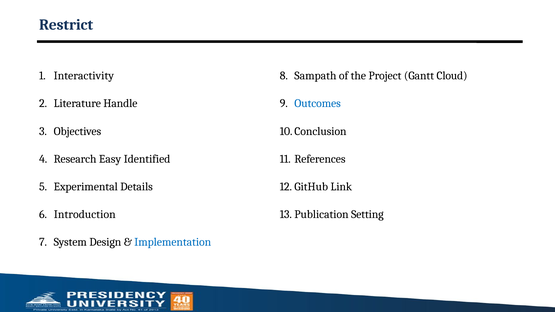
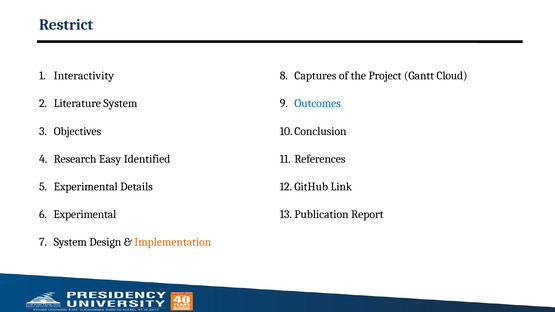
Sampath: Sampath -> Captures (315, 76)
Literature Handle: Handle -> System (120, 104)
Introduction: Introduction -> Experimental (85, 215)
Setting: Setting -> Report (367, 215)
Implementation colour: blue -> orange (173, 242)
